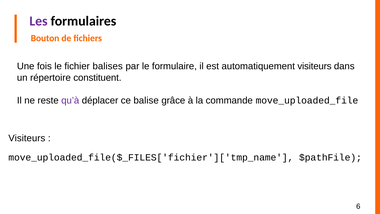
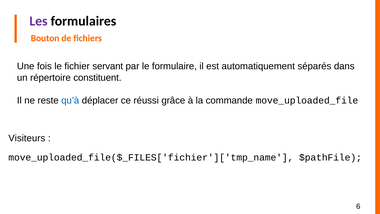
balises: balises -> servant (108, 66)
automatiquement visiteurs: visiteurs -> séparés (314, 66)
qu’à colour: purple -> blue (70, 100)
balise: balise -> réussi (146, 100)
